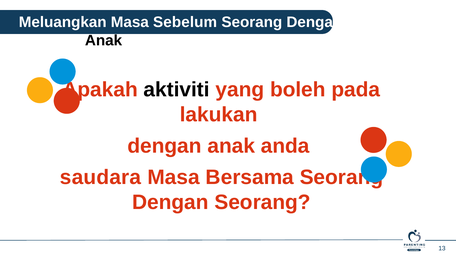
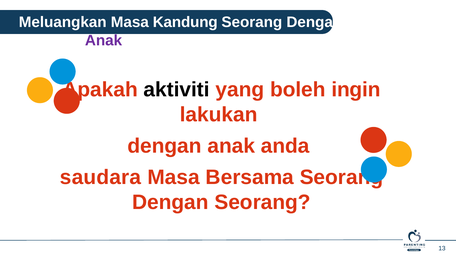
Sebelum: Sebelum -> Kandung (185, 22)
Anak colour: black -> purple (104, 41)
pada: pada -> ingin (356, 90)
